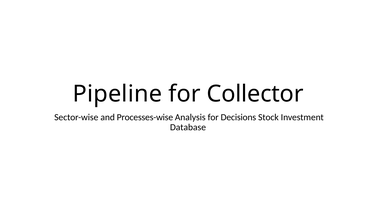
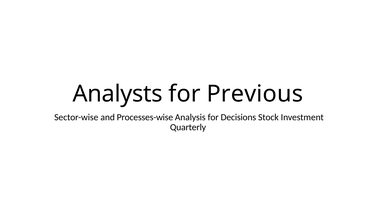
Pipeline: Pipeline -> Analysts (118, 94)
Collector: Collector -> Previous (255, 94)
Database: Database -> Quarterly (188, 128)
